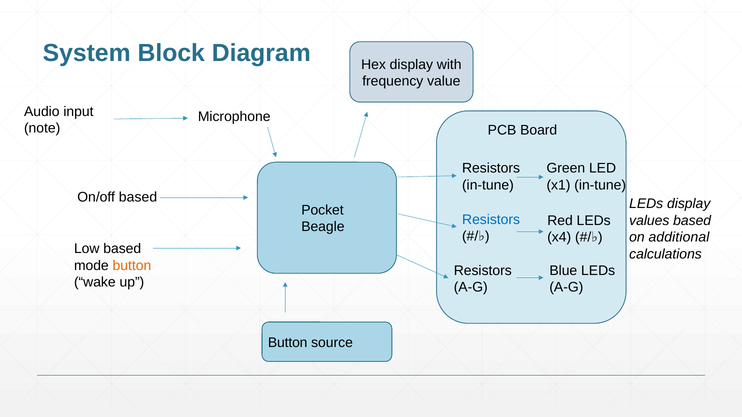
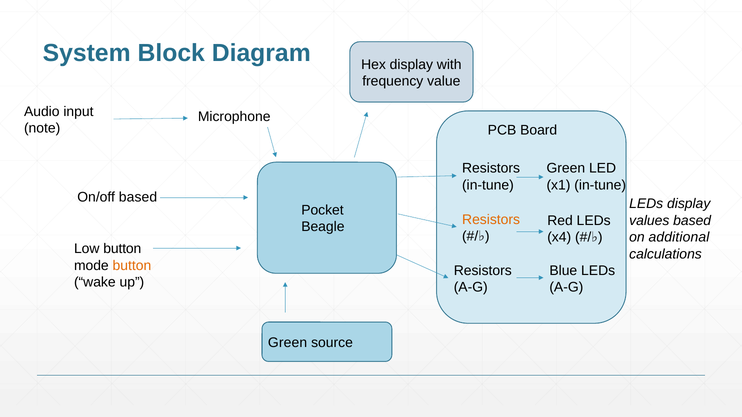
Resistors colour: blue -> orange (491, 220)
Low based: based -> button (122, 249)
Button: Button -> Green (288, 343)
